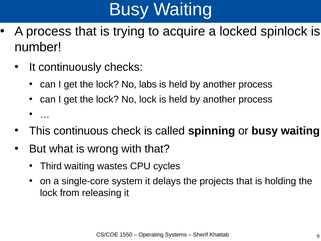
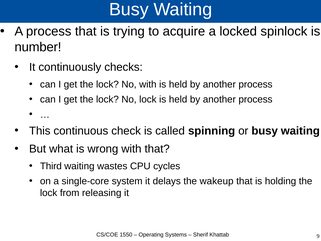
No labs: labs -> with (148, 84)
projects: projects -> wakeup (217, 181)
